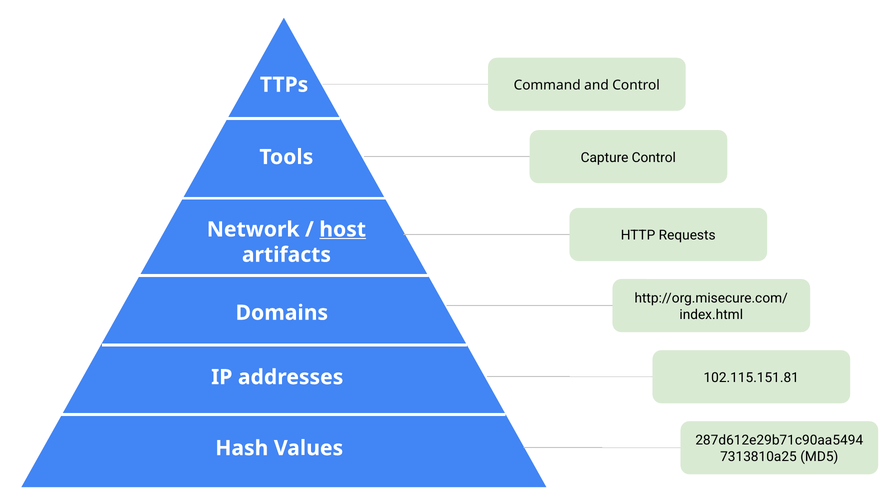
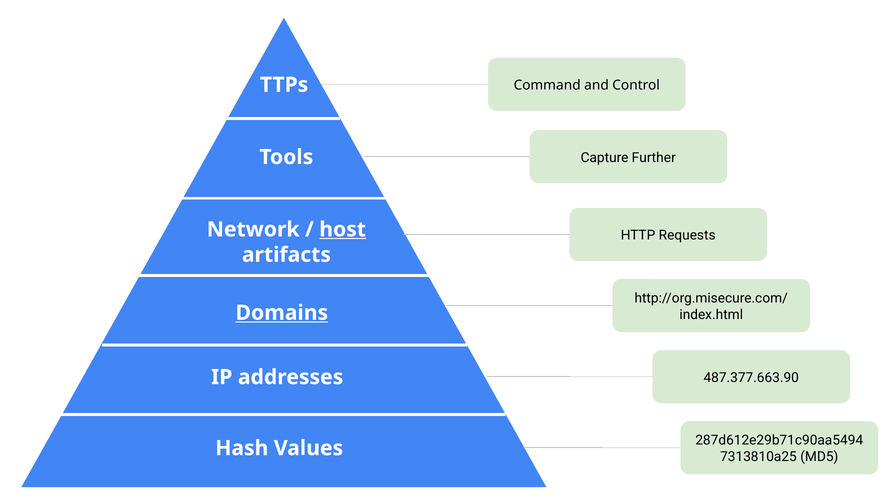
Capture Control: Control -> Further (654, 158)
Domains underline: none -> present (282, 313)
102.115.151.81: 102.115.151.81 -> 487.377.663.90 (751, 378)
